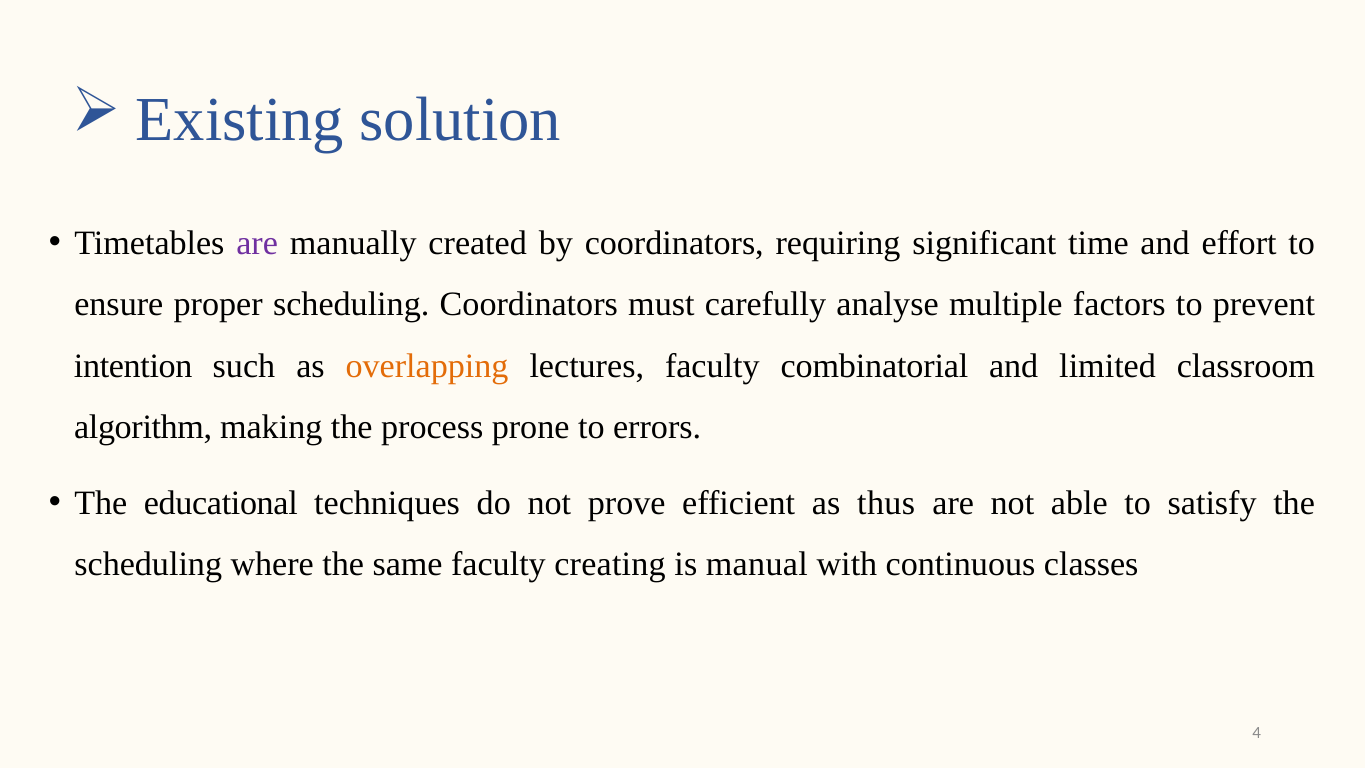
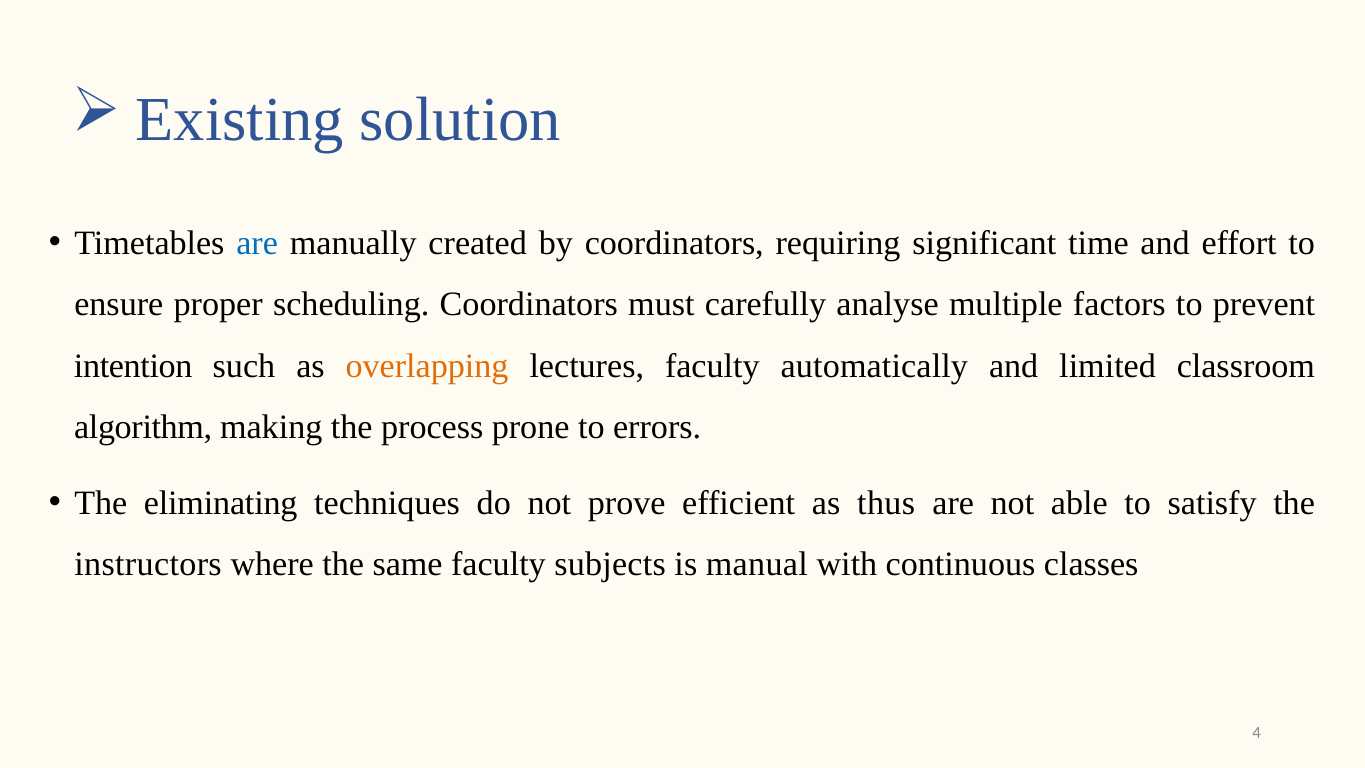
are colour: purple -> blue (257, 243)
combinatorial: combinatorial -> automatically (874, 366)
educational: educational -> eliminating (221, 503)
scheduling: scheduling -> instructors (148, 564)
creating: creating -> subjects (610, 564)
